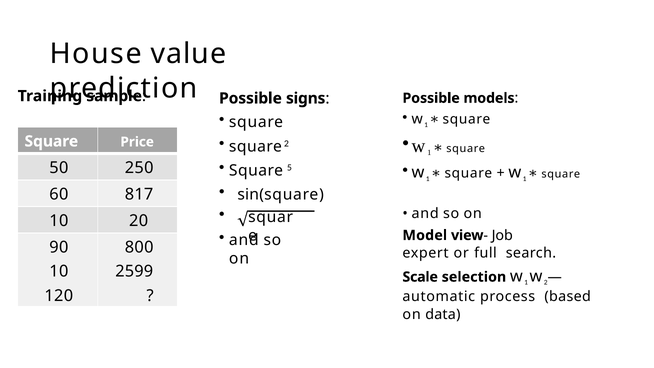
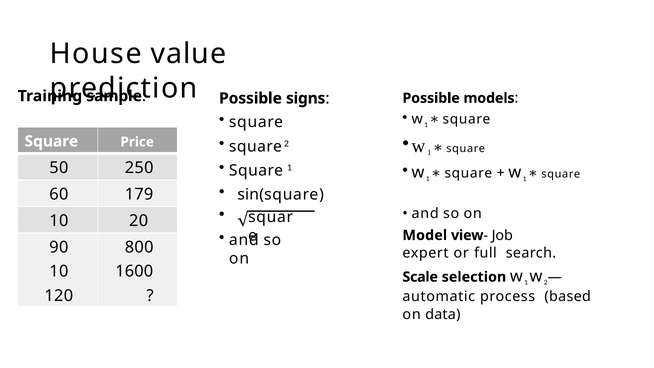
Square 5: 5 -> 1 (289, 168)
817: 817 -> 179 (139, 194)
2599: 2599 -> 1600 (134, 272)
